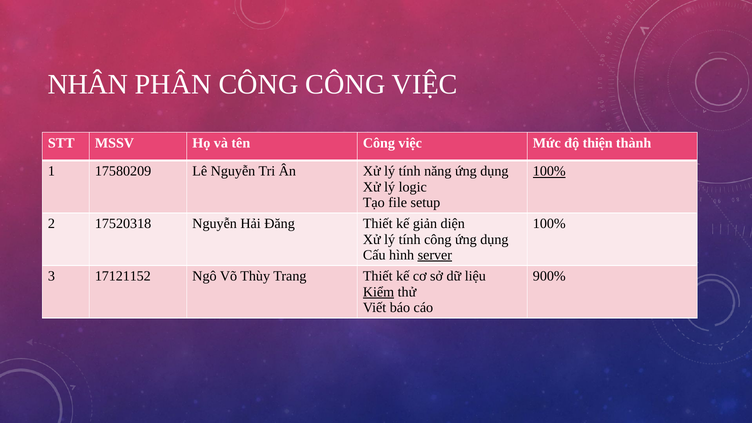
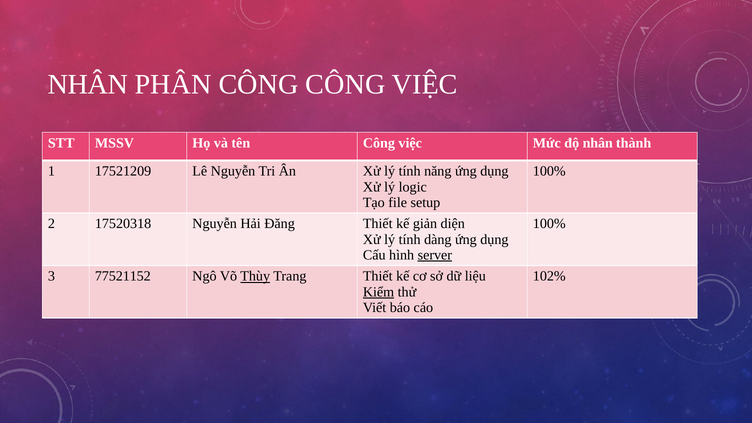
độ thiện: thiện -> nhân (598, 143)
17580209: 17580209 -> 17521209 (123, 171)
100% underline: present -> none (549, 171)
tính công: công -> dàng (438, 239)
17121152: 17121152 -> 77521152 (123, 276)
Thùy underline: none -> present (255, 276)
900%: 900% -> 102% (549, 276)
